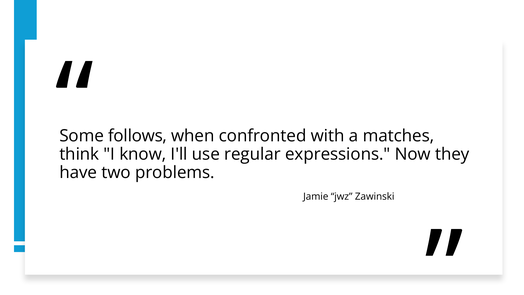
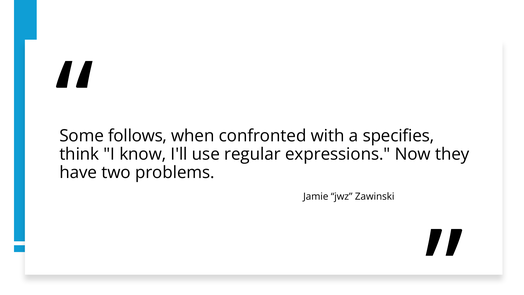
matches: matches -> specifies (398, 136)
